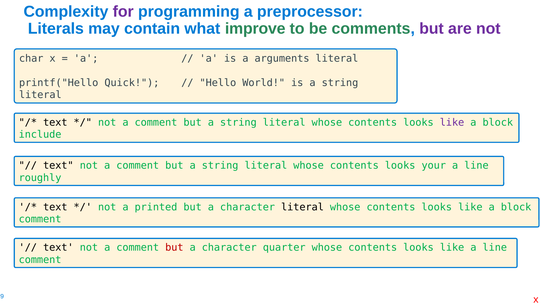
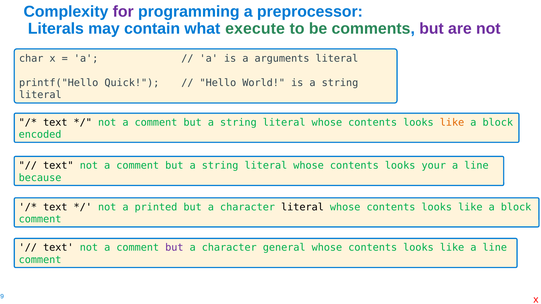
improve: improve -> execute (255, 29)
like colour: purple -> orange (452, 123)
include: include -> encoded (40, 135)
roughly: roughly -> because (40, 178)
but colour: red -> purple (174, 248)
quarter: quarter -> general (284, 248)
